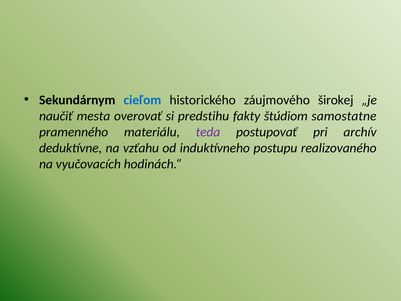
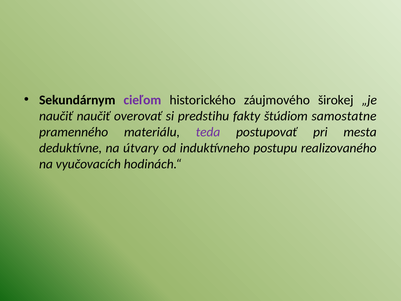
cieľom colour: blue -> purple (142, 100)
naučiť mesta: mesta -> naučiť (94, 116)
archív: archív -> mesta (360, 132)
vzťahu: vzťahu -> útvary (141, 148)
